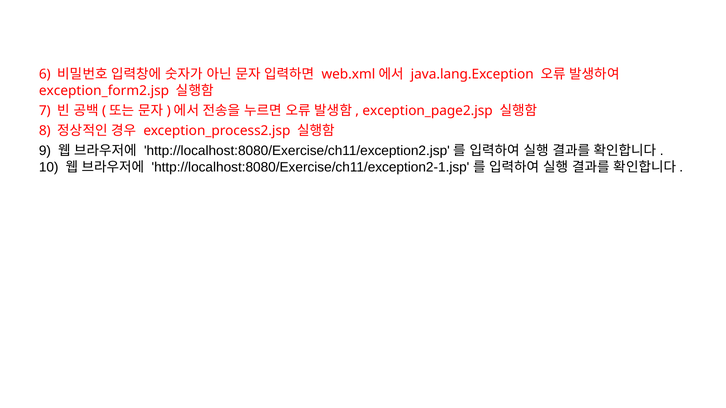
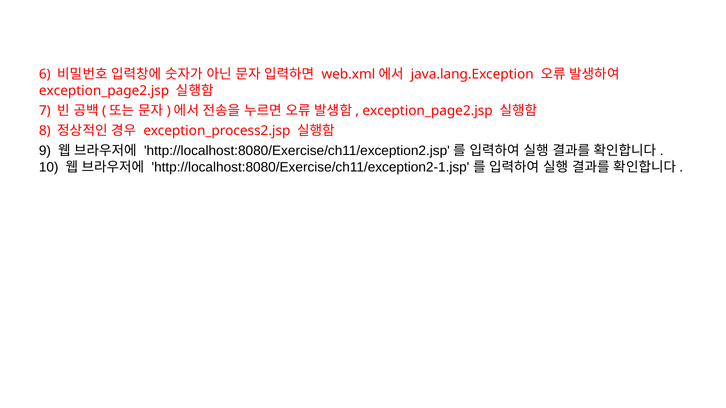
exception_form2.jsp: exception_form2.jsp -> exception_page2.jsp (104, 91)
